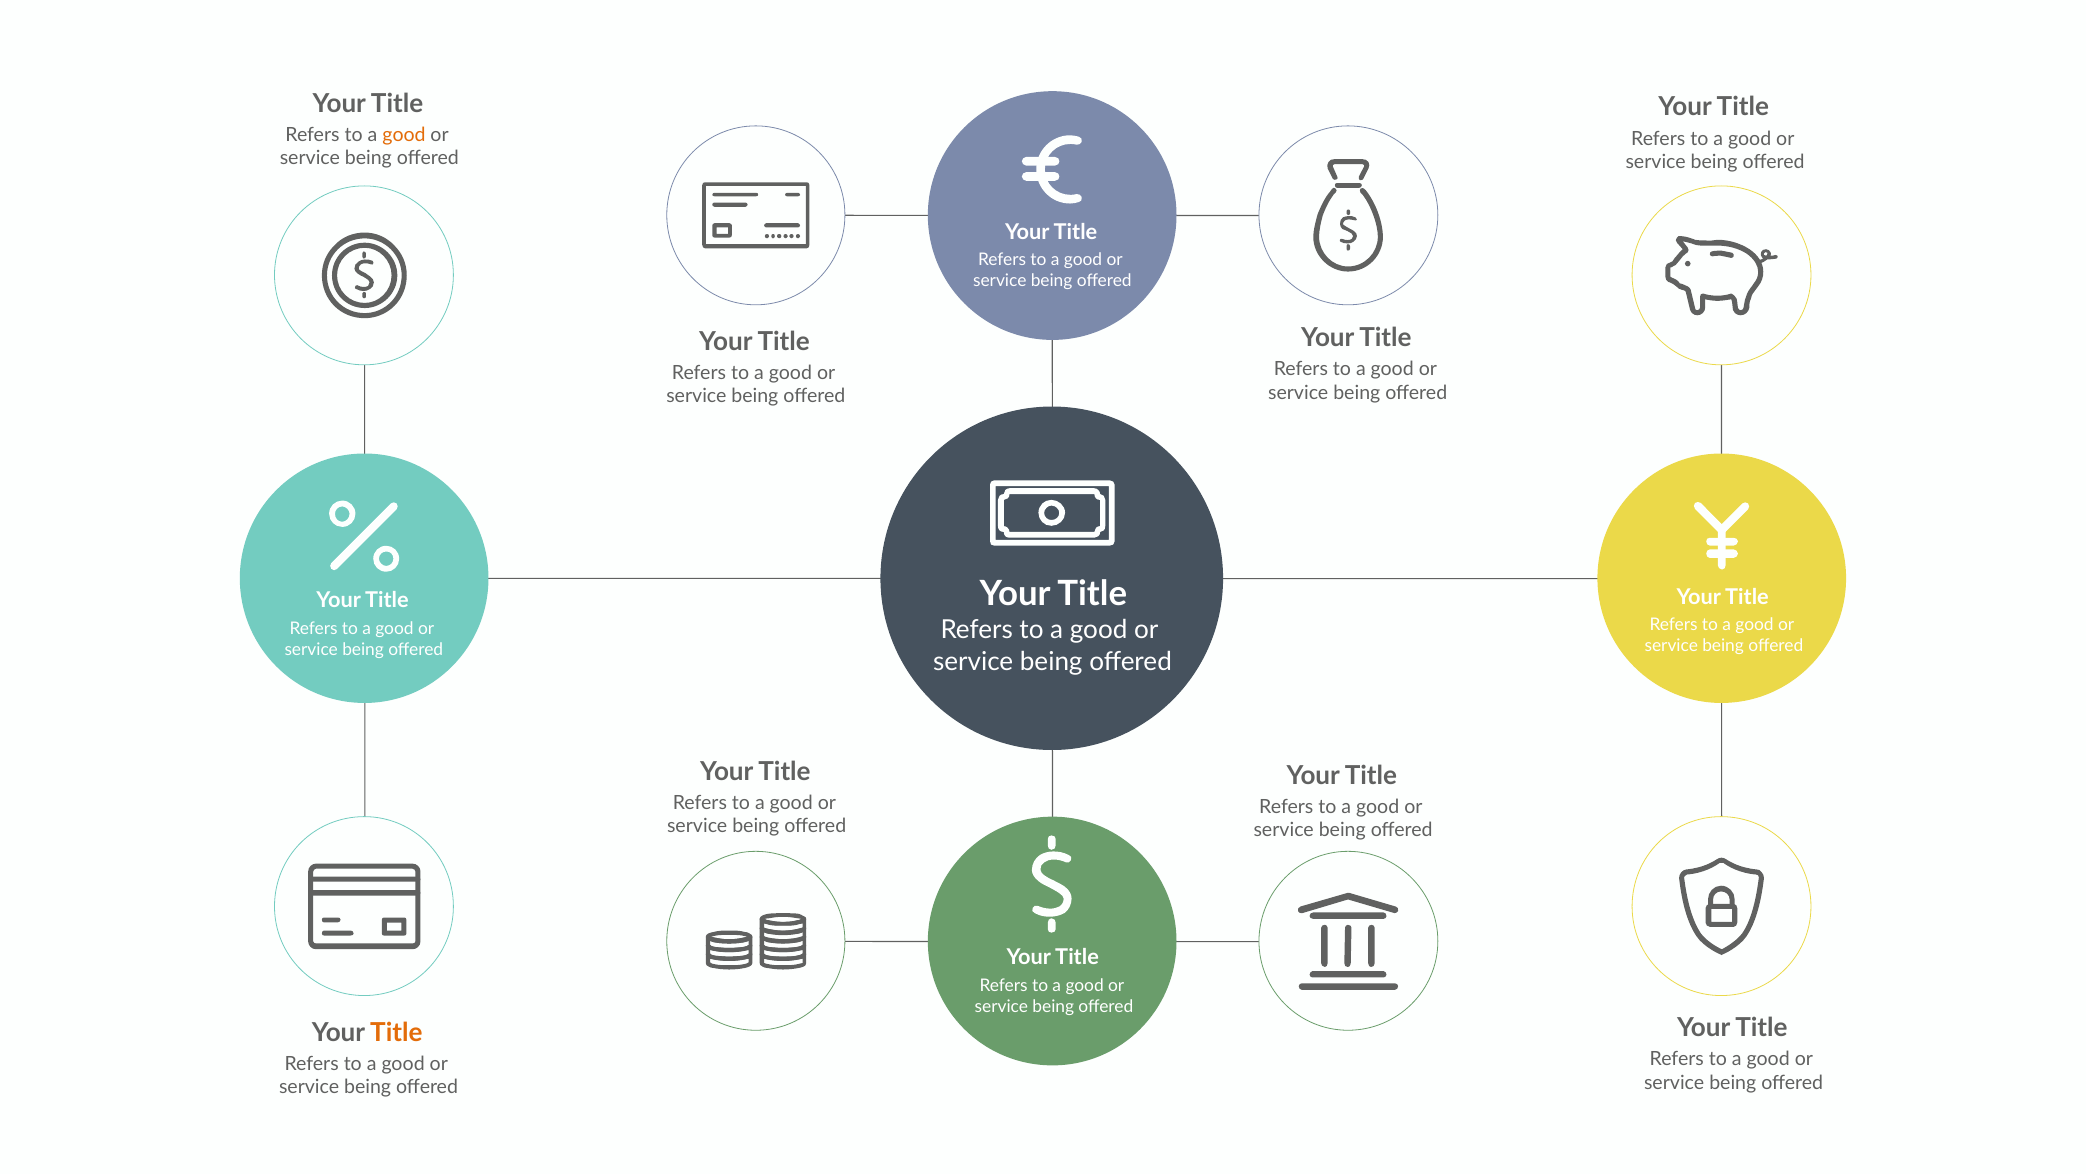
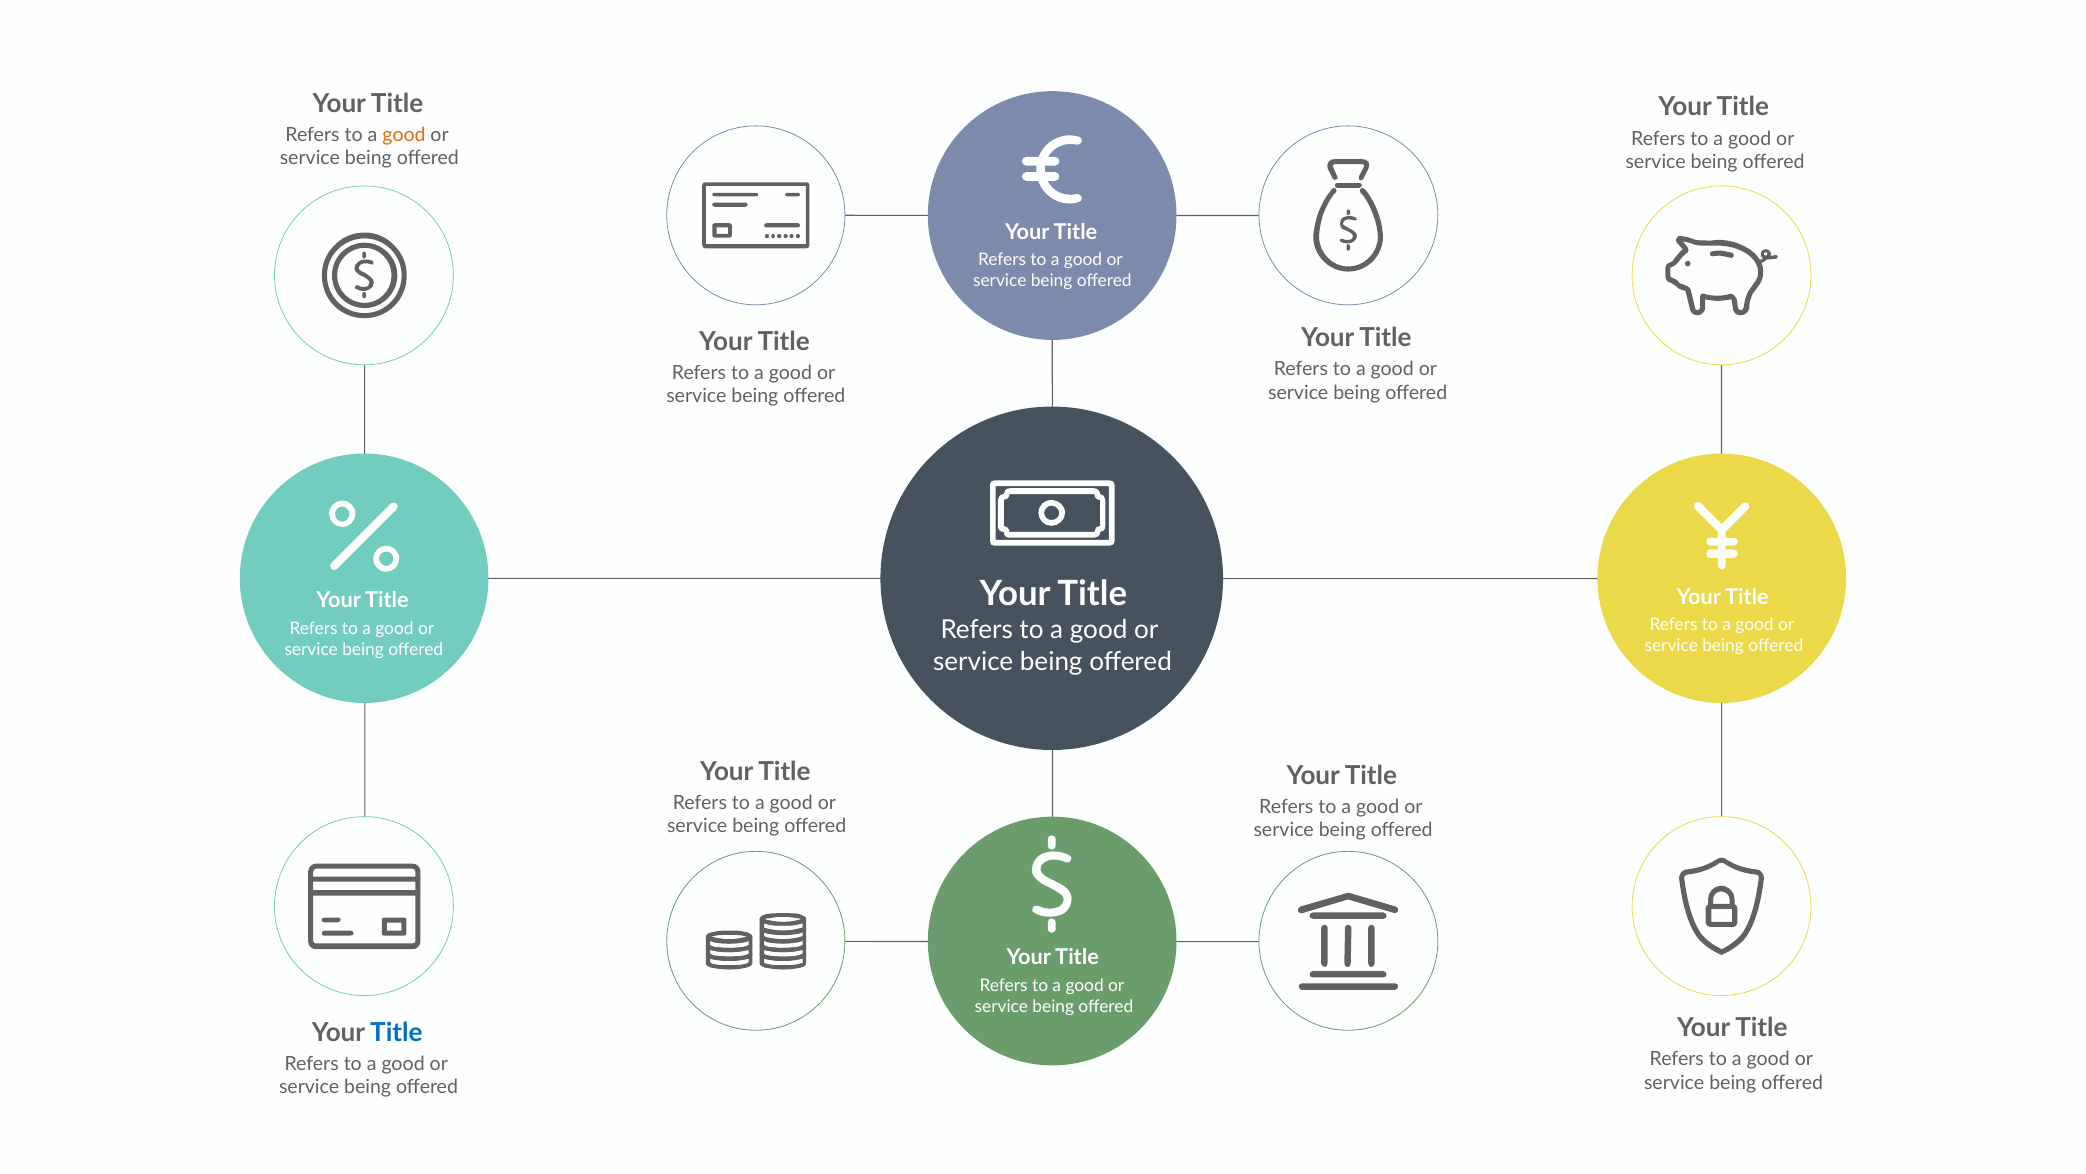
Title colour: orange -> blue (396, 1032)
